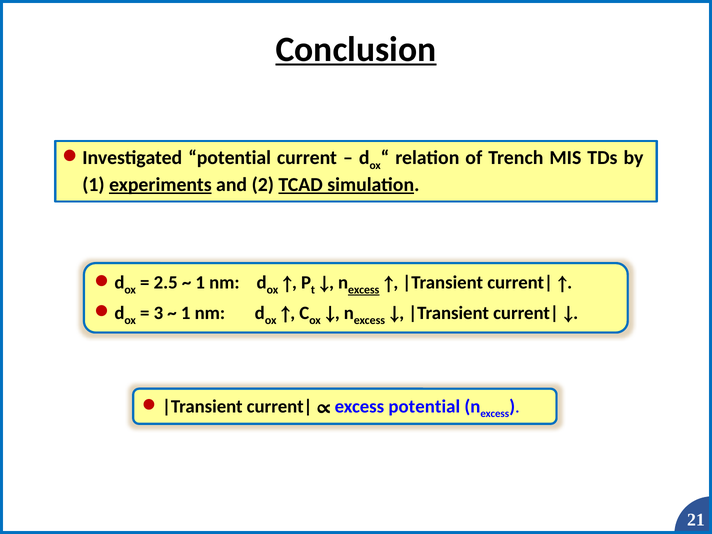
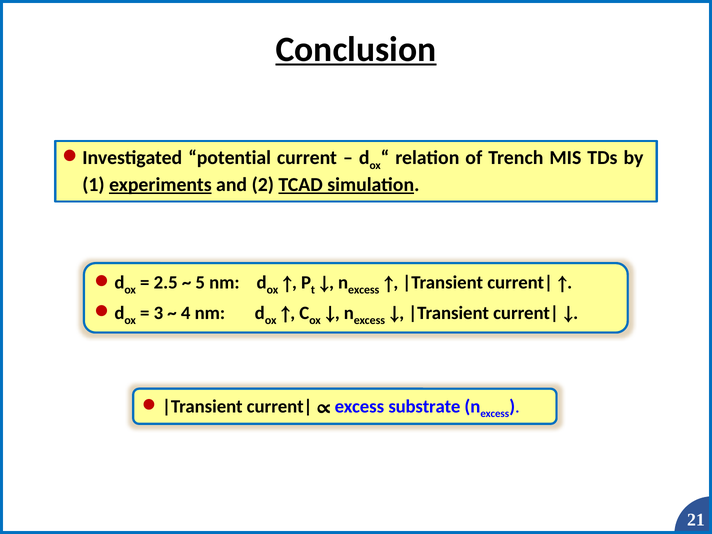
1: 1 -> 5 (200, 283)
excess underline: present -> none (364, 290)
1: 1 -> 4 (186, 313)
excess potential: potential -> substrate (424, 407)
